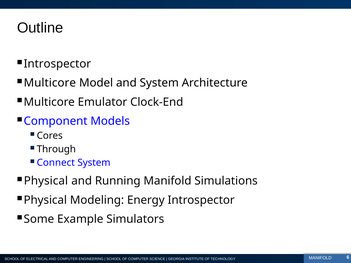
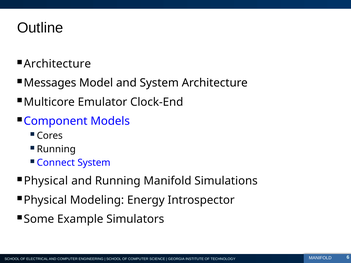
Introspector: Introspector -> Architecture (57, 64)
Multicore: Multicore -> Messages (50, 83)
Through: Through -> Running (56, 149)
